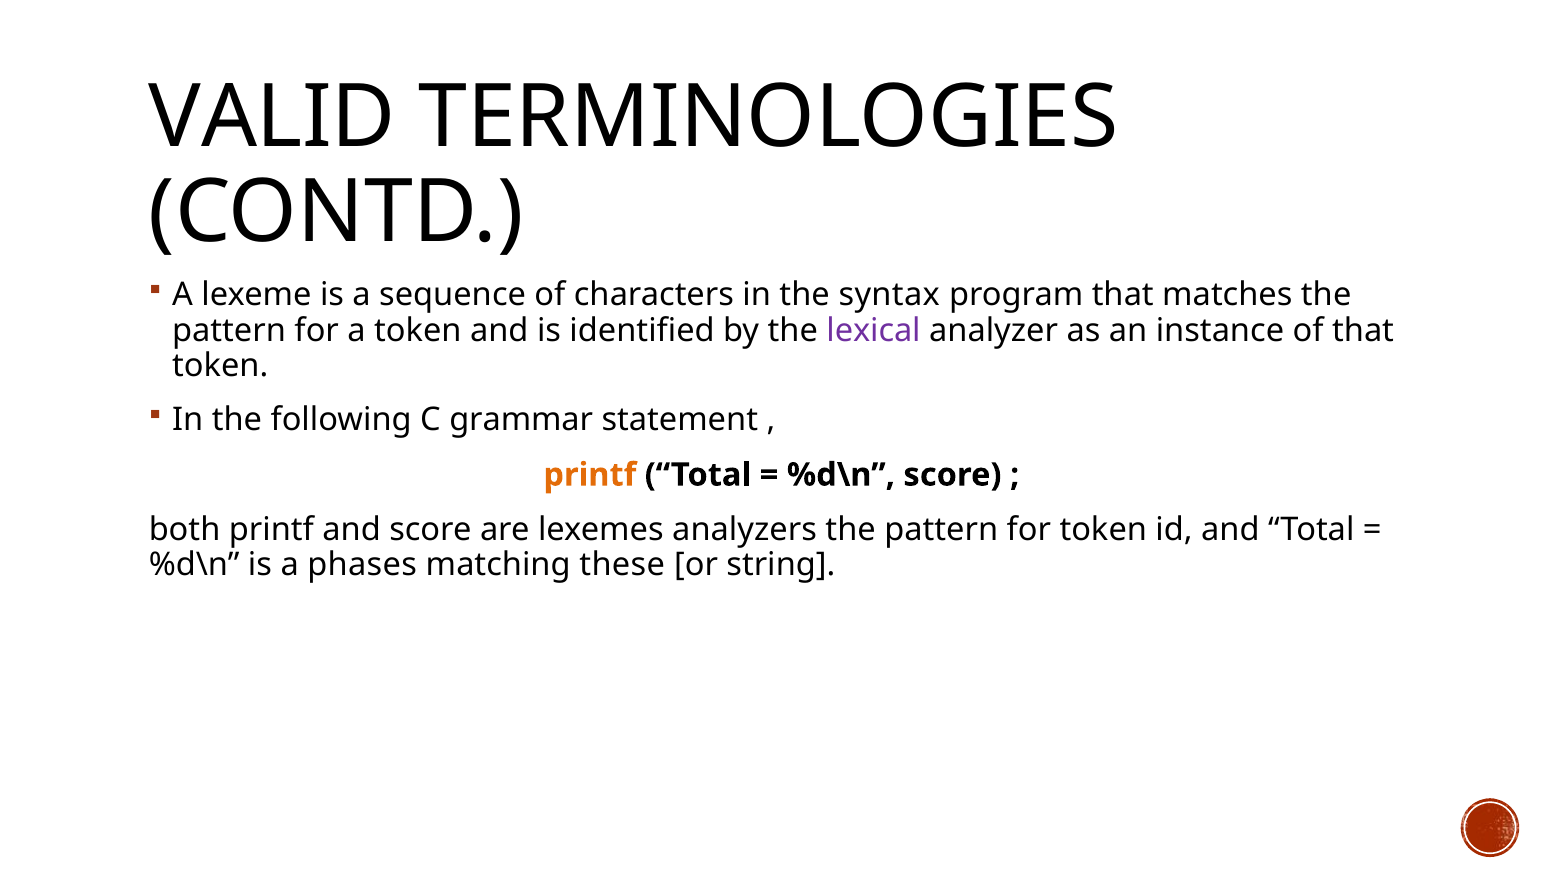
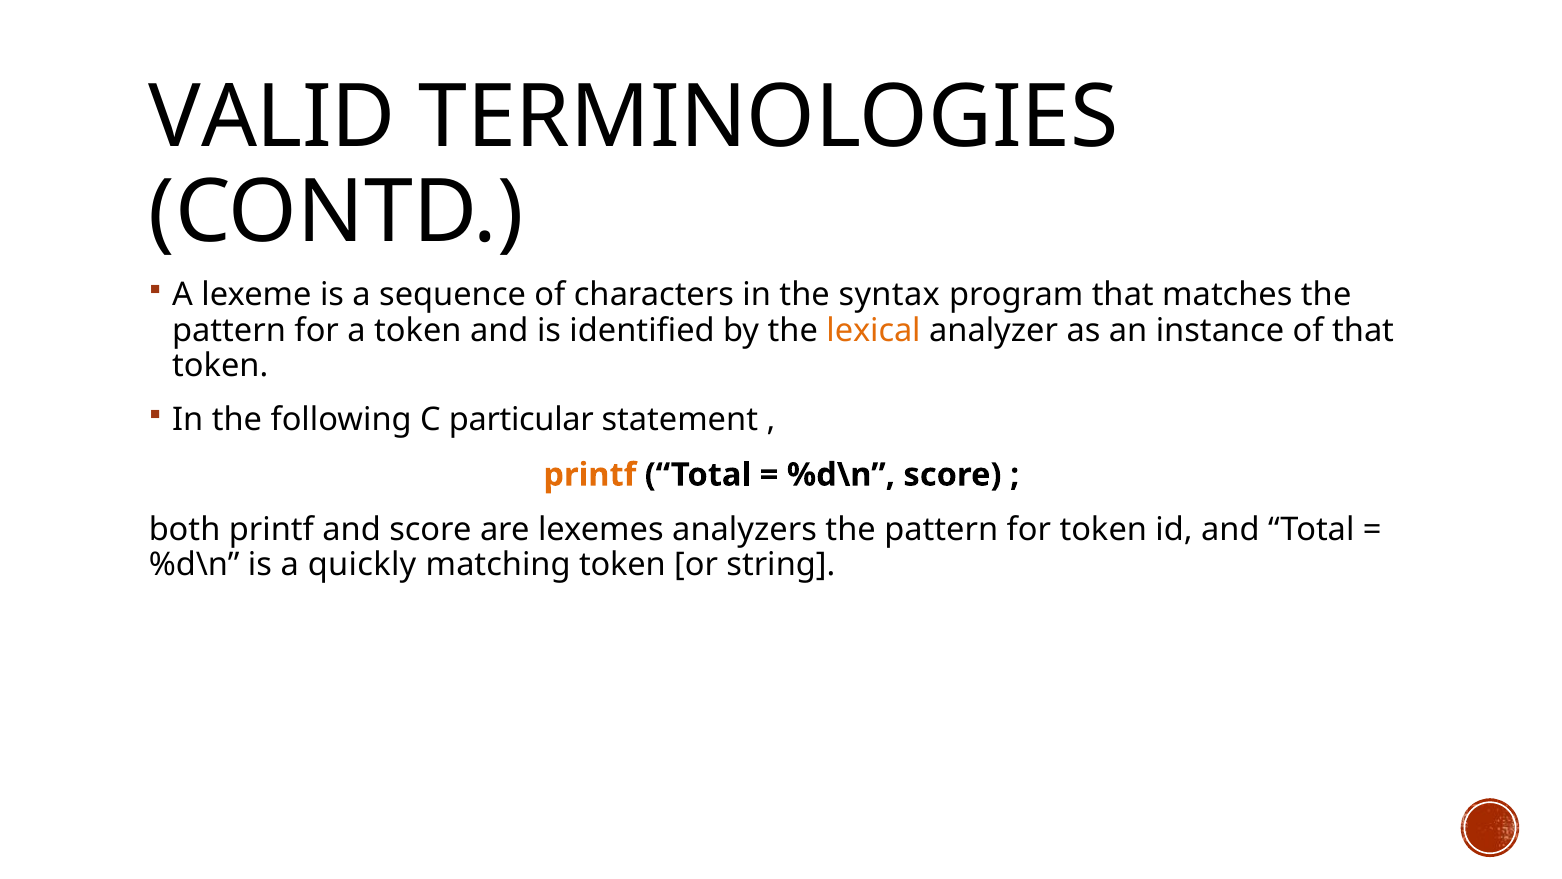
lexical colour: purple -> orange (874, 330)
grammar: grammar -> particular (521, 420)
phases: phases -> quickly (362, 564)
matching these: these -> token (622, 564)
